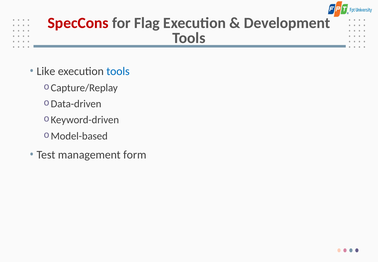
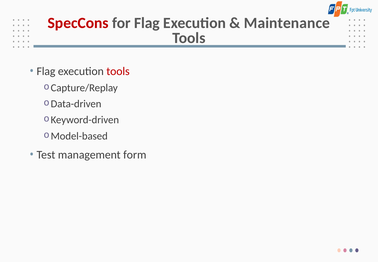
Development: Development -> Maintenance (287, 23)
Like: Like -> Flag (46, 71)
tools colour: blue -> red (118, 71)
